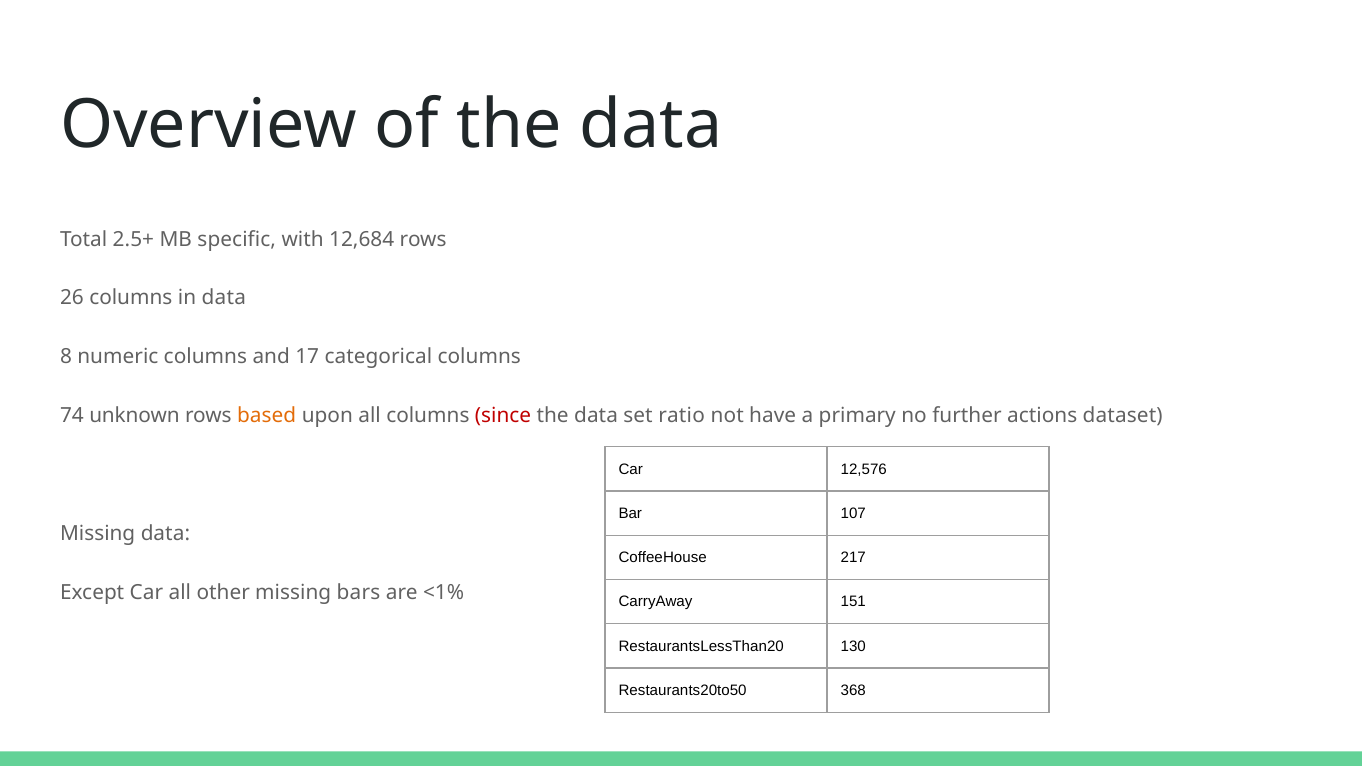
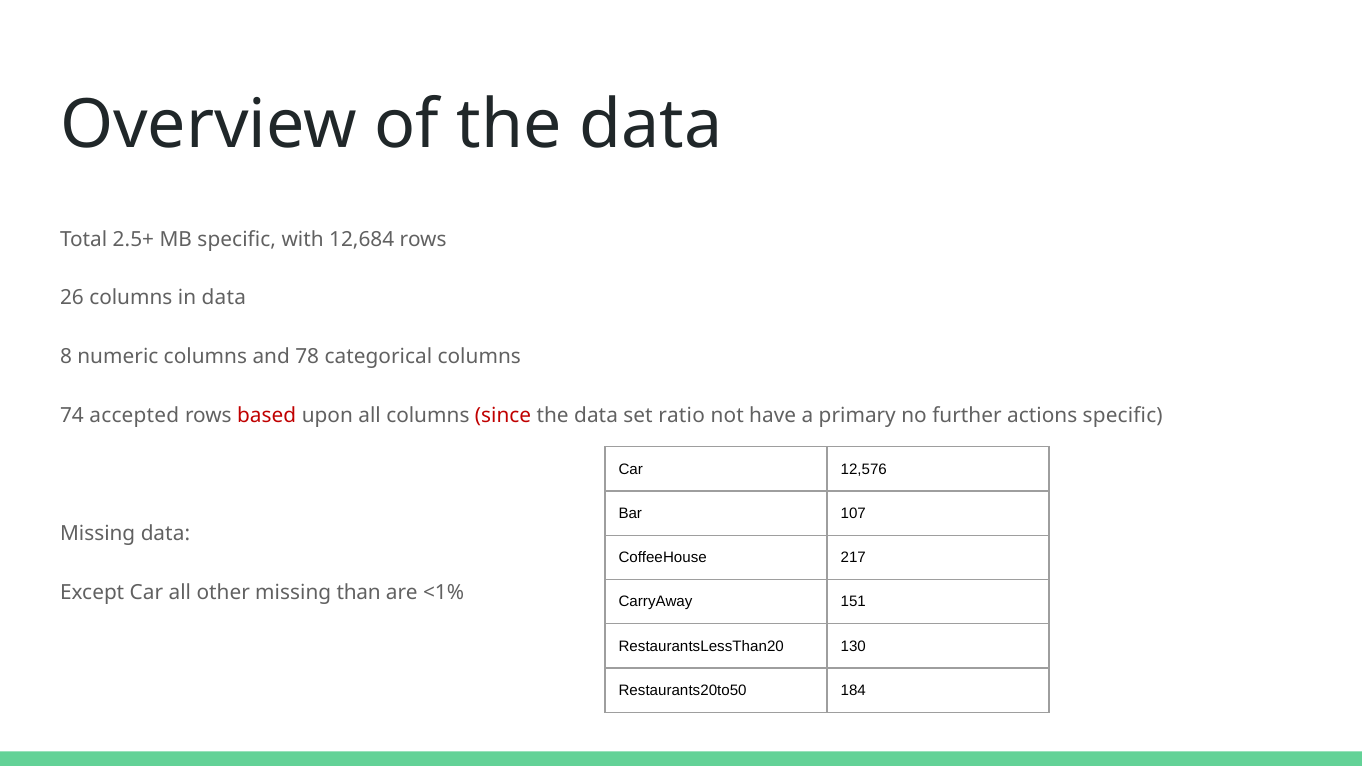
17: 17 -> 78 (307, 357)
unknown: unknown -> accepted (134, 416)
based colour: orange -> red (267, 416)
actions dataset: dataset -> specific (1123, 416)
bars: bars -> than (359, 593)
368: 368 -> 184 (853, 690)
